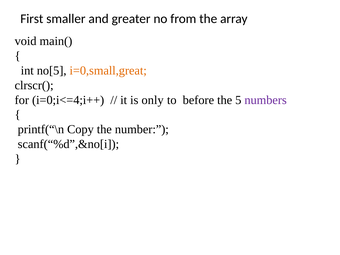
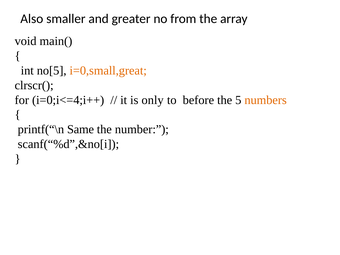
First: First -> Also (32, 19)
numbers colour: purple -> orange (266, 100)
Copy: Copy -> Same (81, 129)
